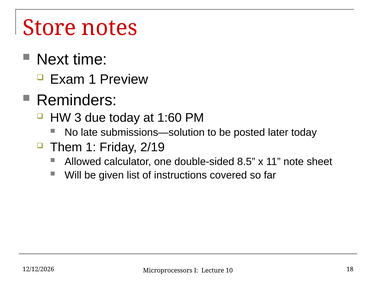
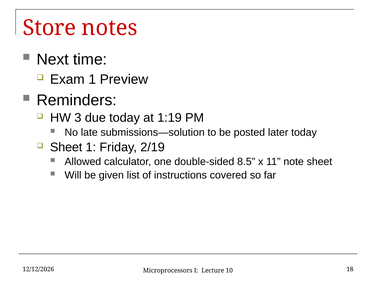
1:60: 1:60 -> 1:19 (170, 118)
Them: Them -> Sheet (66, 147)
